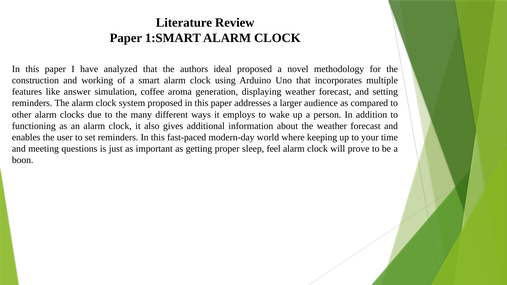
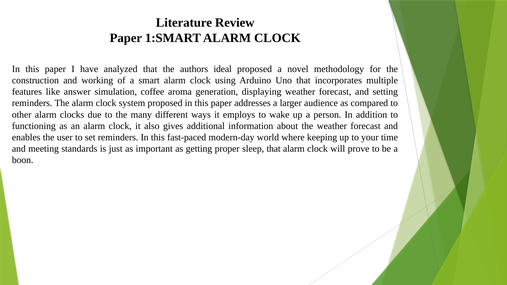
questions: questions -> standards (79, 149)
sleep feel: feel -> that (274, 149)
